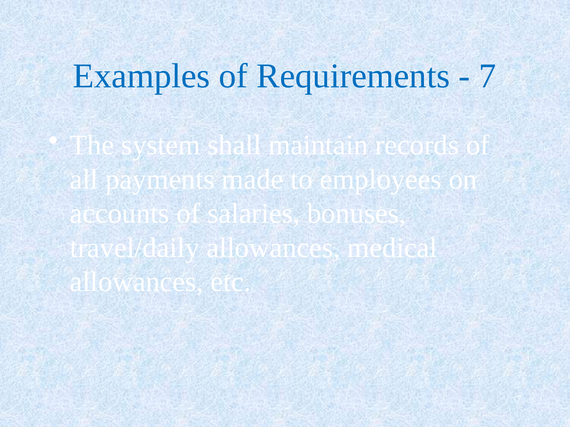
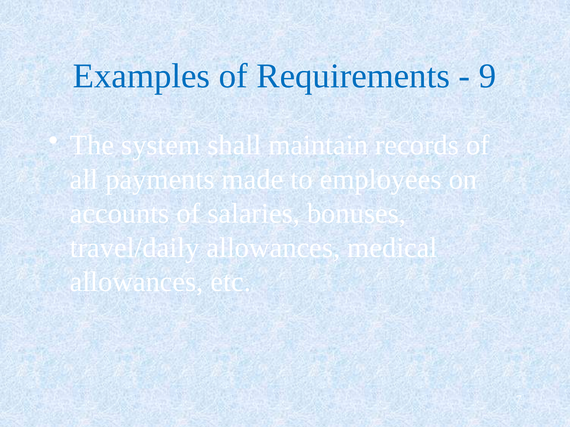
7: 7 -> 9 (488, 76)
